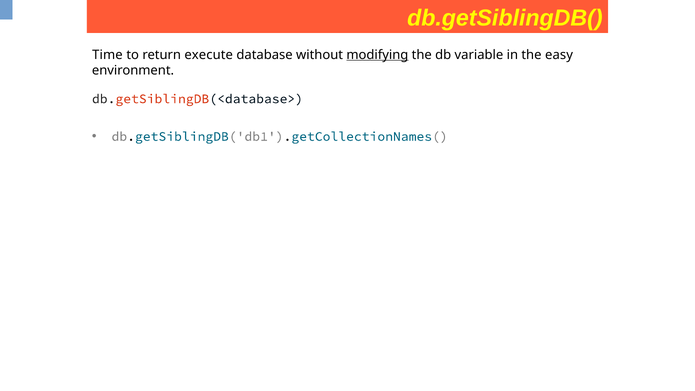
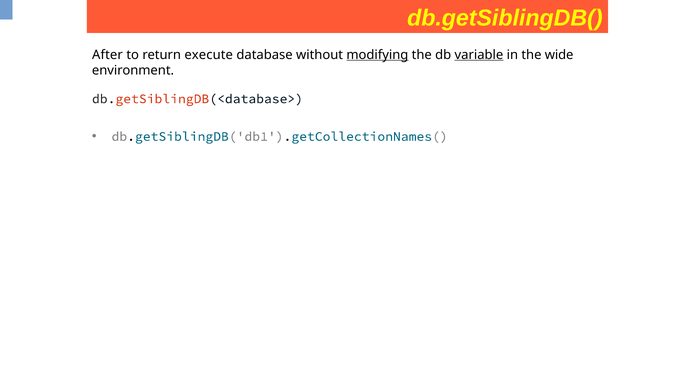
Time: Time -> After (107, 55)
variable underline: none -> present (479, 55)
easy: easy -> wide (559, 55)
